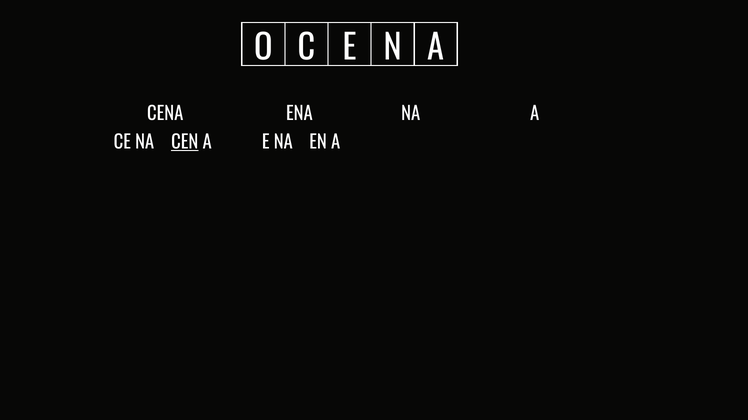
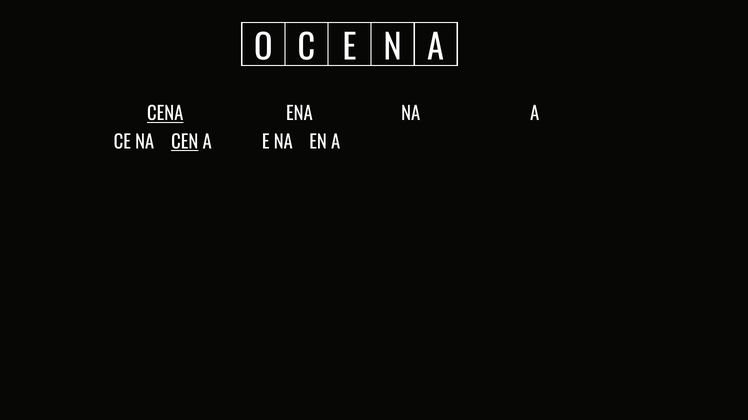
CENA underline: none -> present (165, 115)
